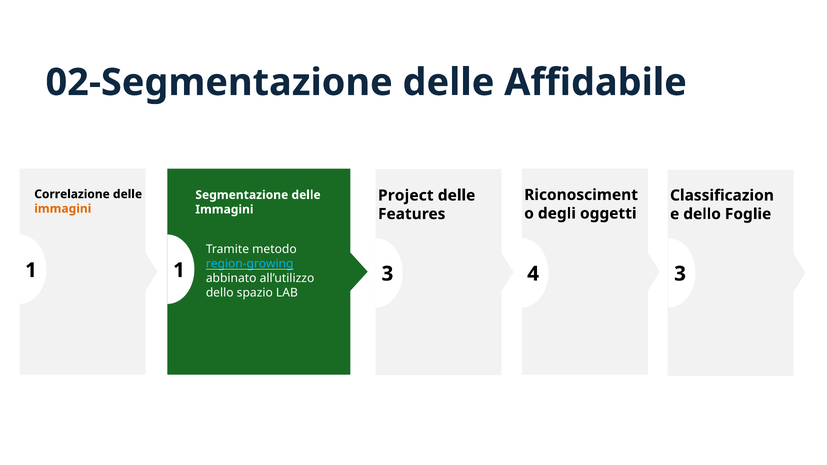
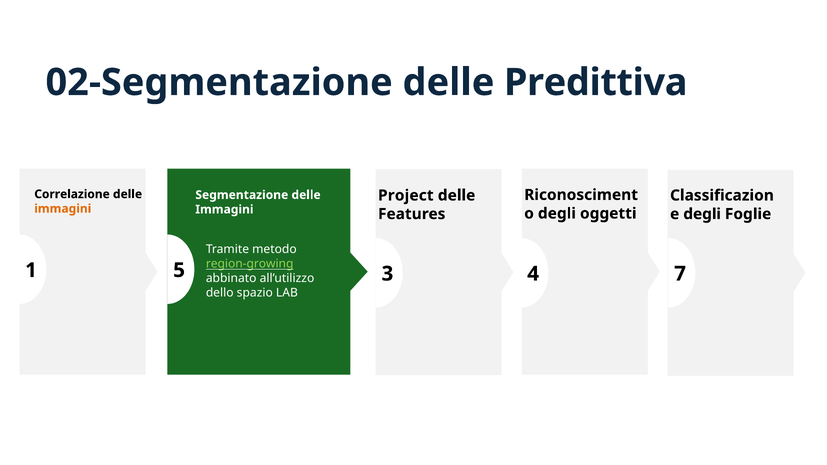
Affidabile: Affidabile -> Predittiva (596, 83)
dello: dello -> degli (702, 214)
region-growing colour: light blue -> light green (250, 264)
1: 1 -> 5 (179, 270)
4 3: 3 -> 7 (680, 274)
